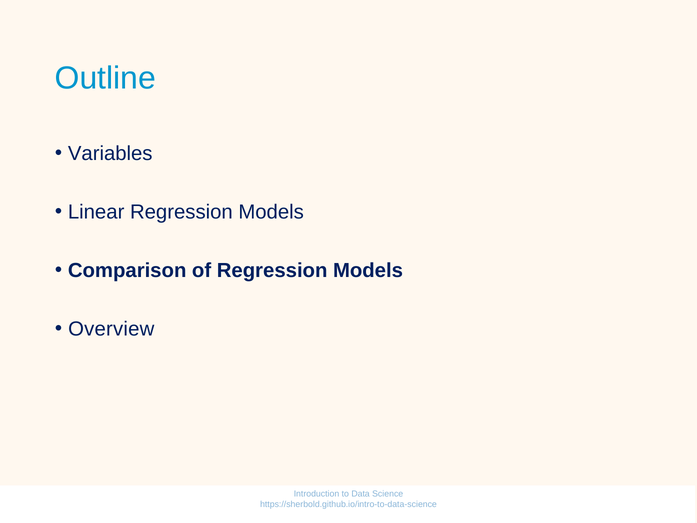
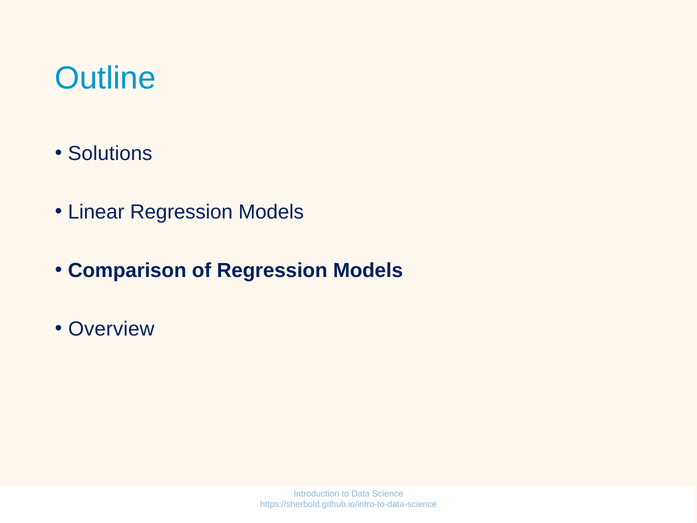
Variables: Variables -> Solutions (110, 153)
